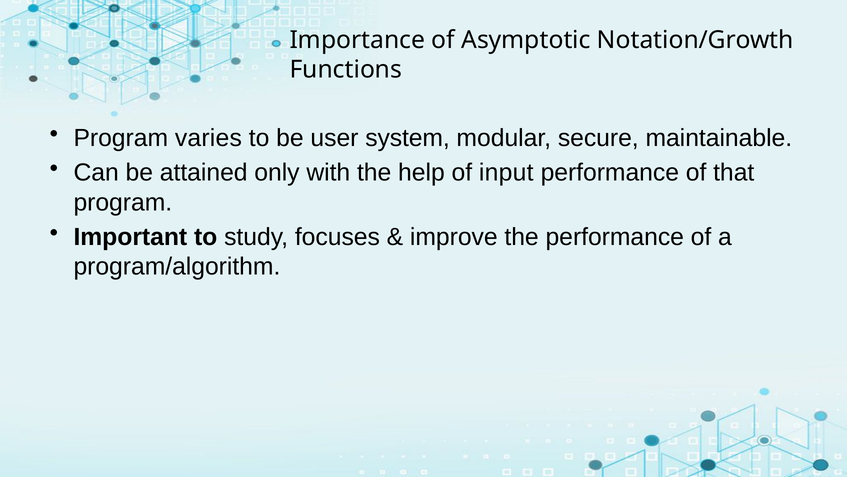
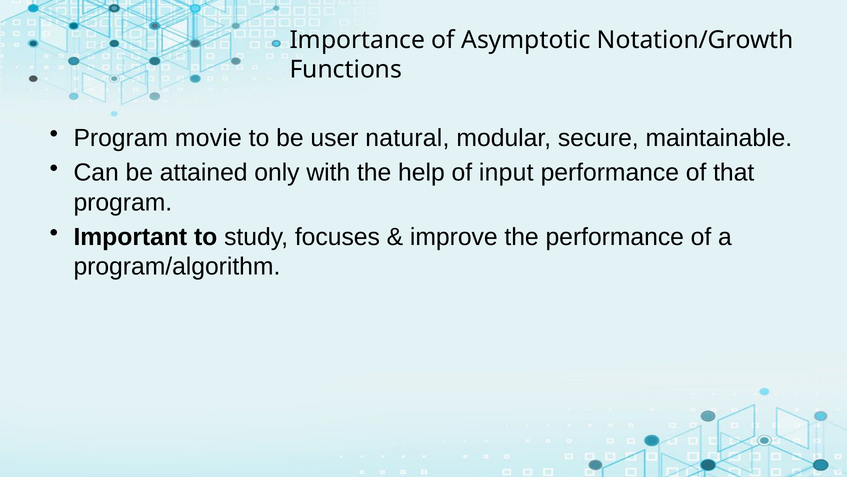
varies: varies -> movie (208, 138)
system: system -> natural (407, 138)
